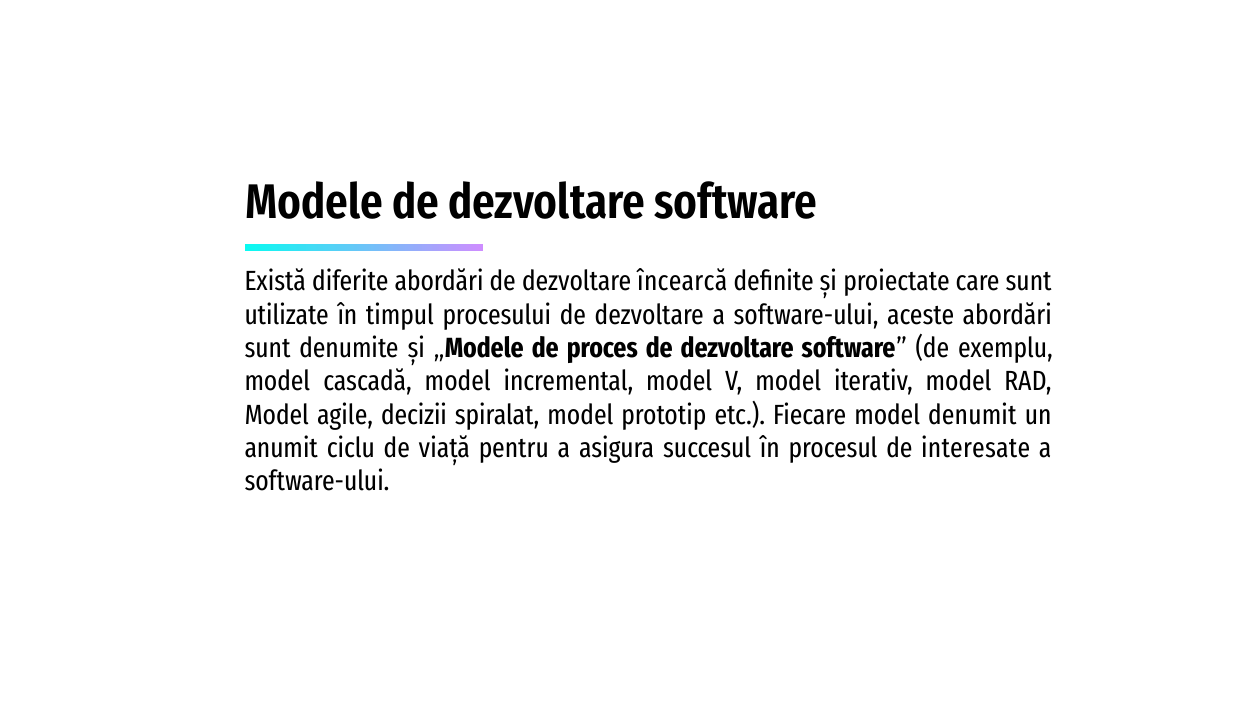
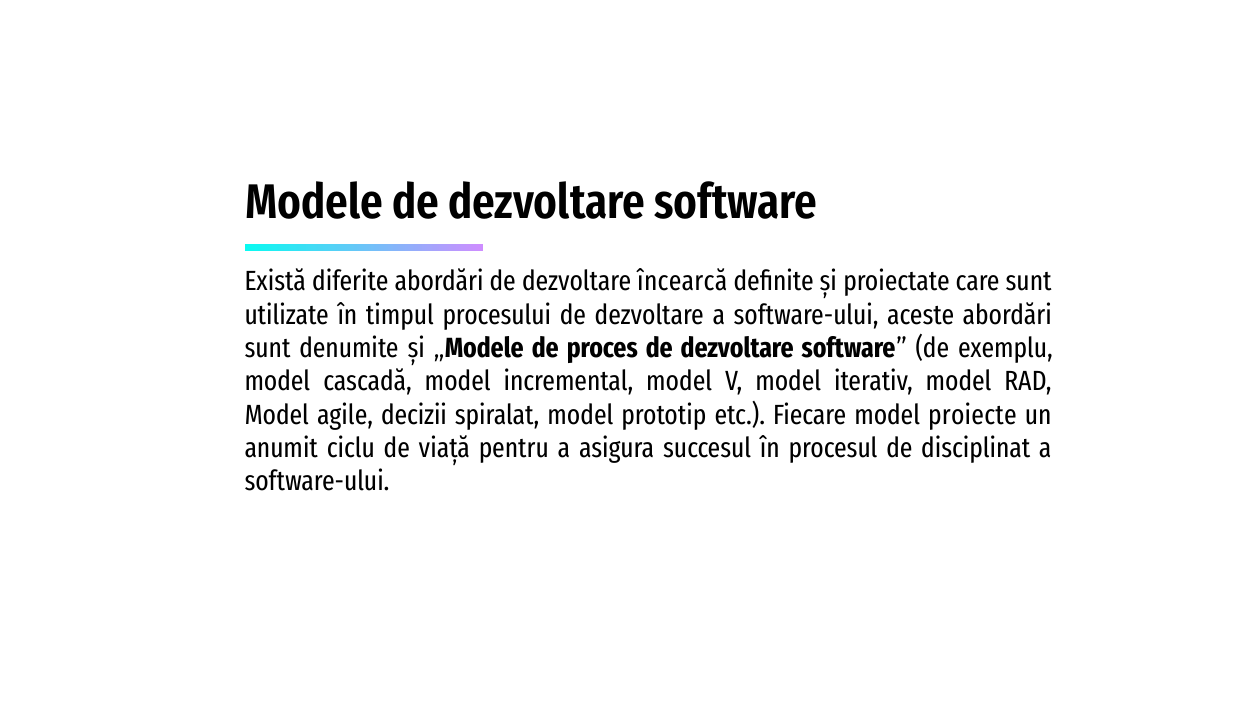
denumit: denumit -> proiecte (972, 415)
interesate: interesate -> disciplinat (976, 448)
